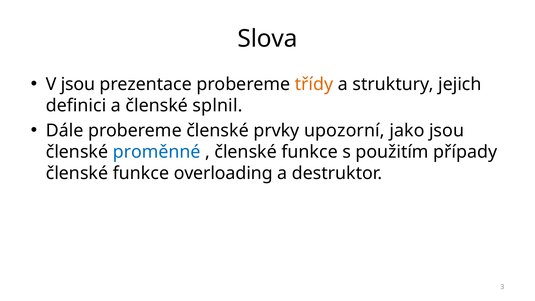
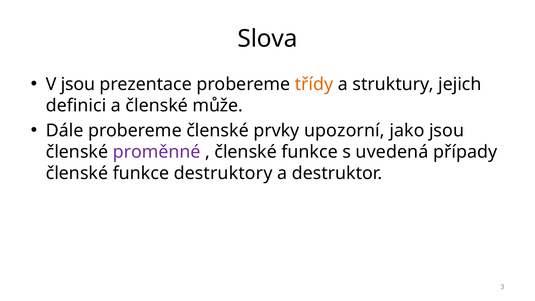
splnil: splnil -> může (218, 106)
proměnné colour: blue -> purple (157, 152)
použitím: použitím -> uvedená (392, 152)
overloading: overloading -> destruktory (223, 173)
